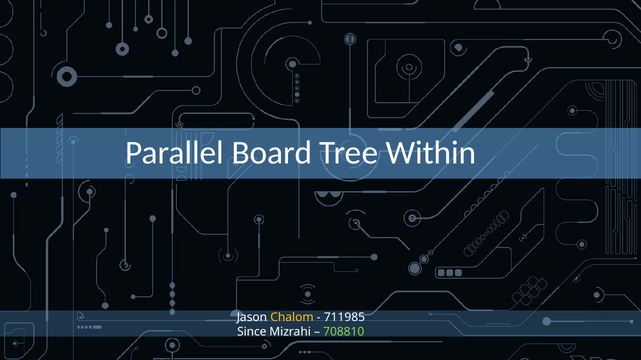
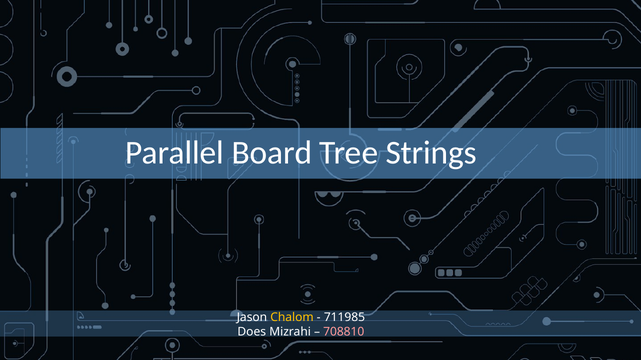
Within: Within -> Strings (431, 153)
Since: Since -> Does (252, 332)
708810 colour: light green -> pink (344, 332)
